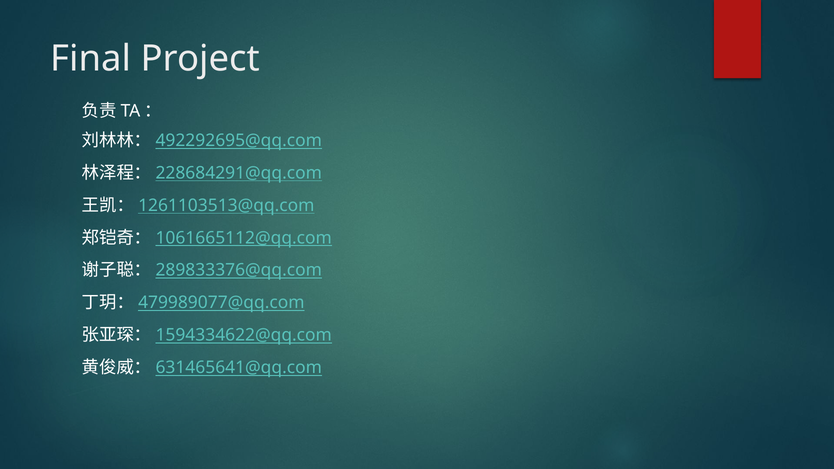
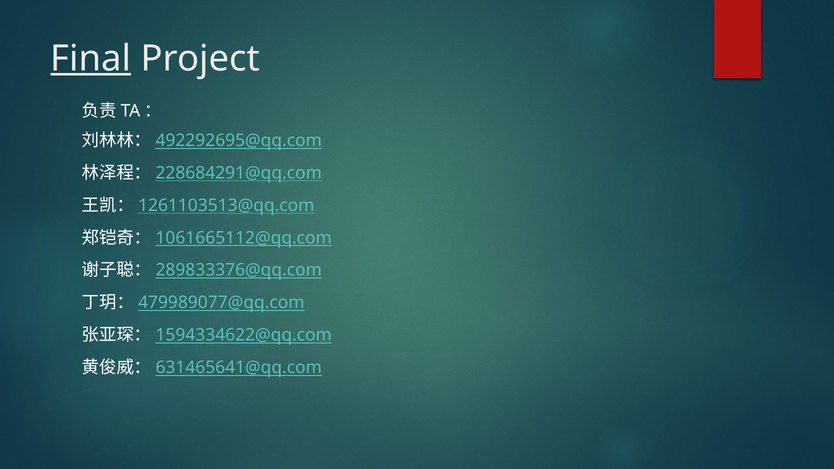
Final underline: none -> present (91, 59)
